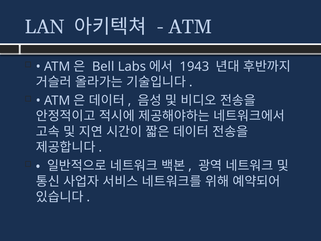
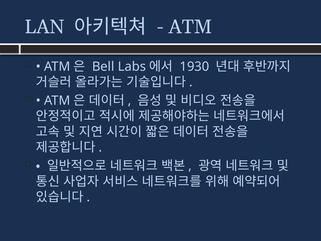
1943: 1943 -> 1930 (194, 66)
